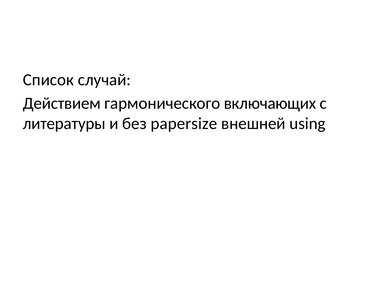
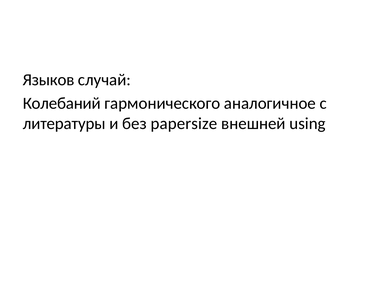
Список: Список -> Языков (49, 80)
Действием: Действием -> Колебаний (62, 103)
включающих: включающих -> аналогичное (270, 103)
